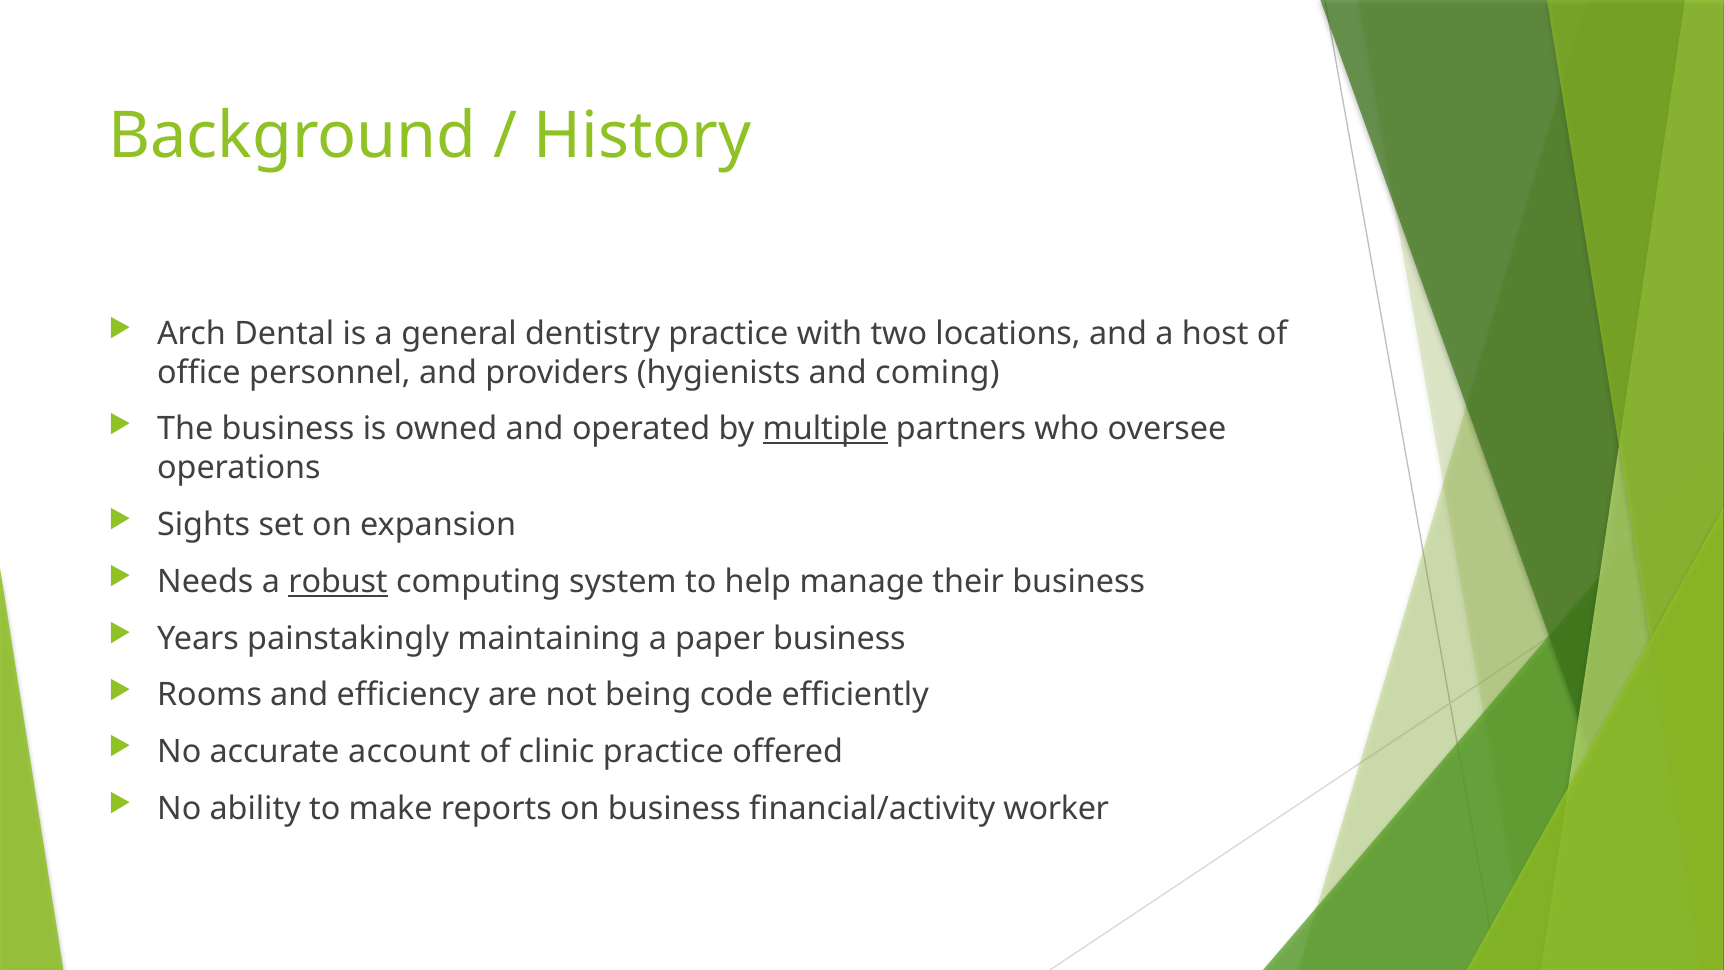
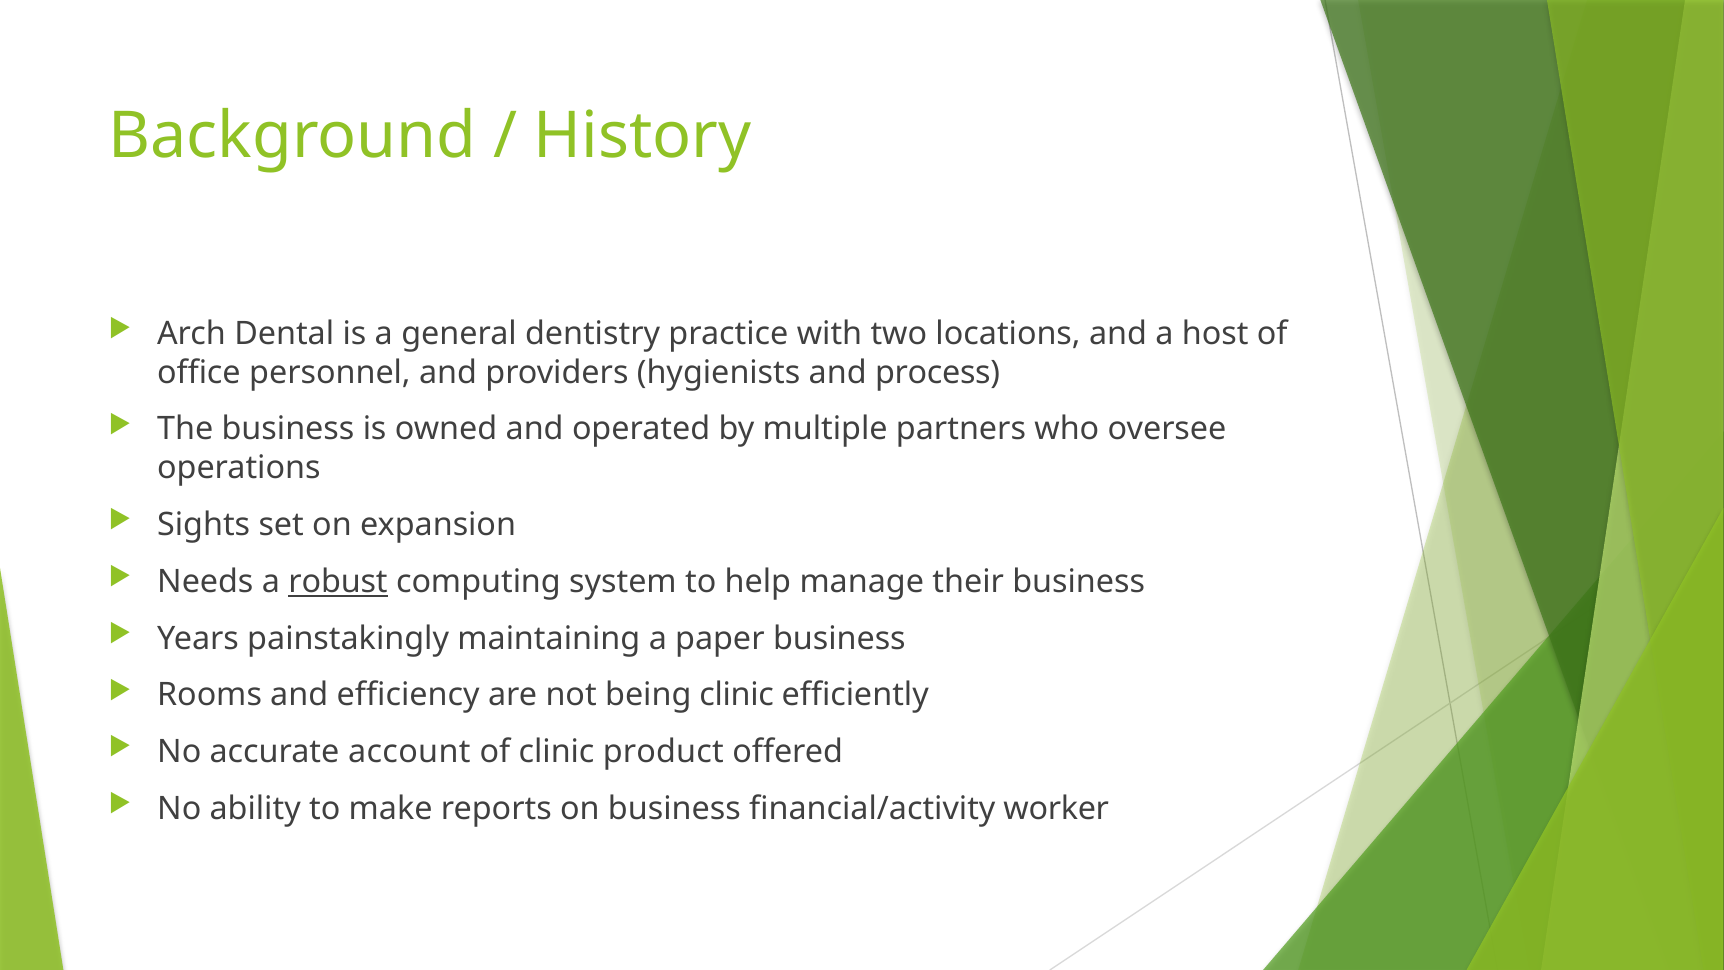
coming: coming -> process (938, 372)
multiple underline: present -> none (825, 429)
being code: code -> clinic (737, 695)
clinic practice: practice -> product (663, 752)
